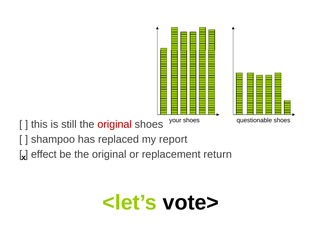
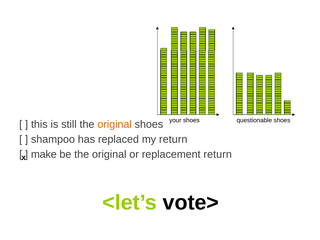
original colour: red -> orange (115, 124)
my report: report -> return (173, 139)
effect: effect -> make (44, 154)
